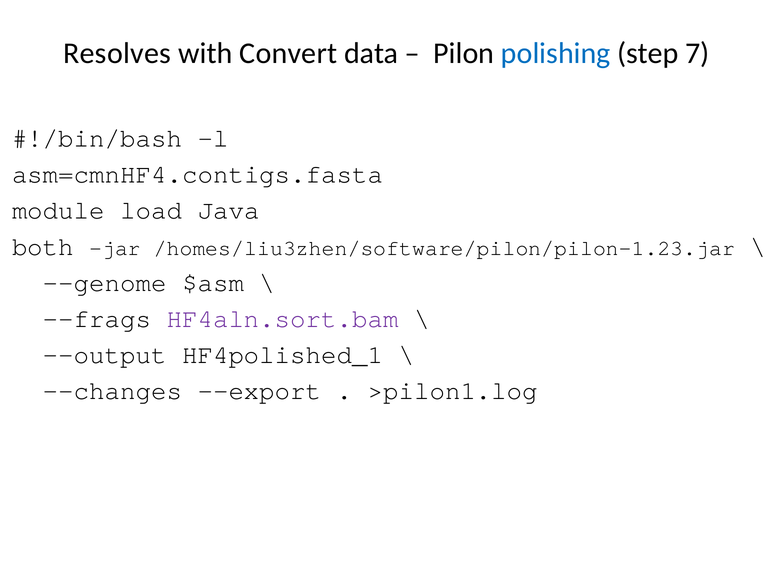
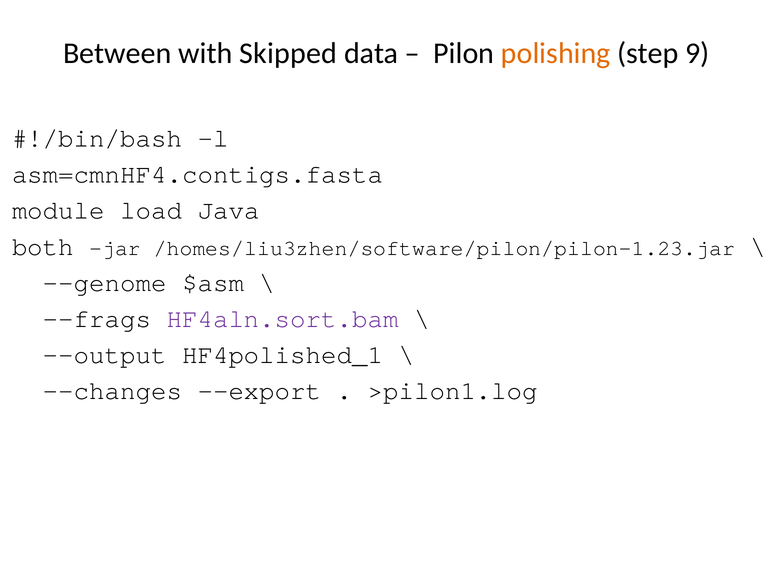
Resolves: Resolves -> Between (117, 53)
Convert: Convert -> Skipped (288, 53)
polishing colour: blue -> orange (556, 53)
7: 7 -> 9 (697, 53)
